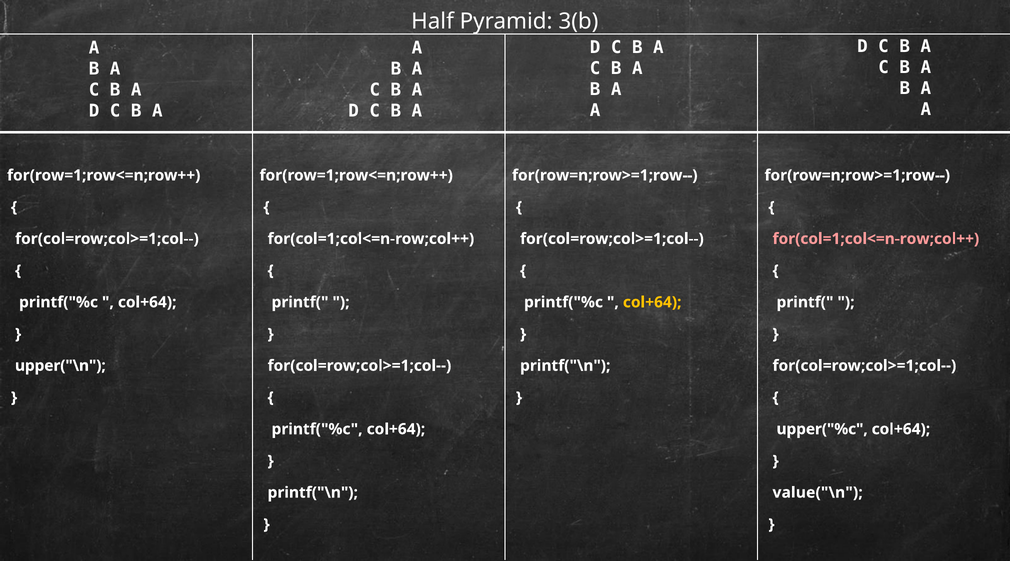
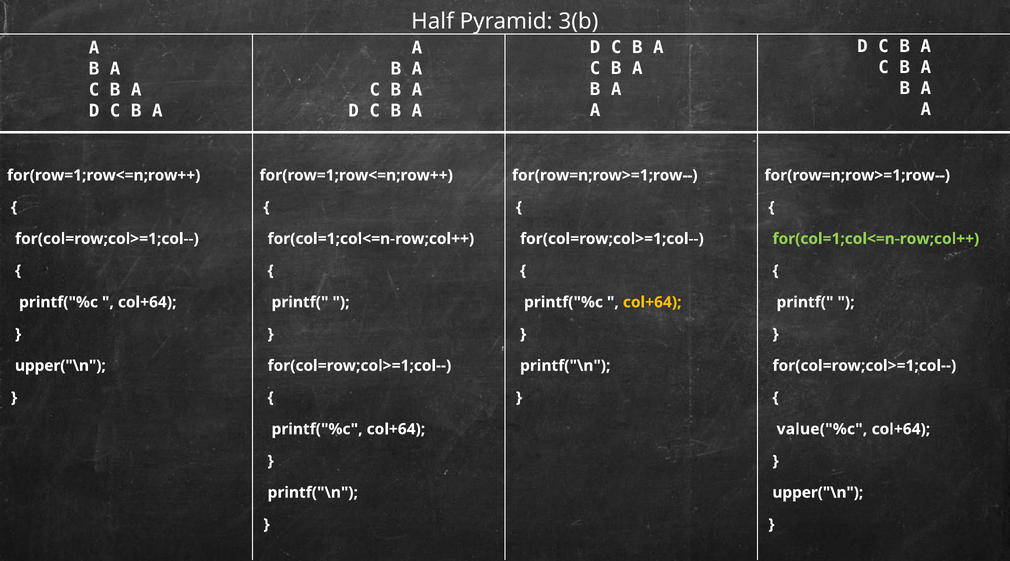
for(col=1;col<=n-row;col++ colour: pink -> light green (876, 239)
upper("%c: upper("%c -> value("%c (822, 429)
value("\n: value("\n -> upper("\n (818, 493)
